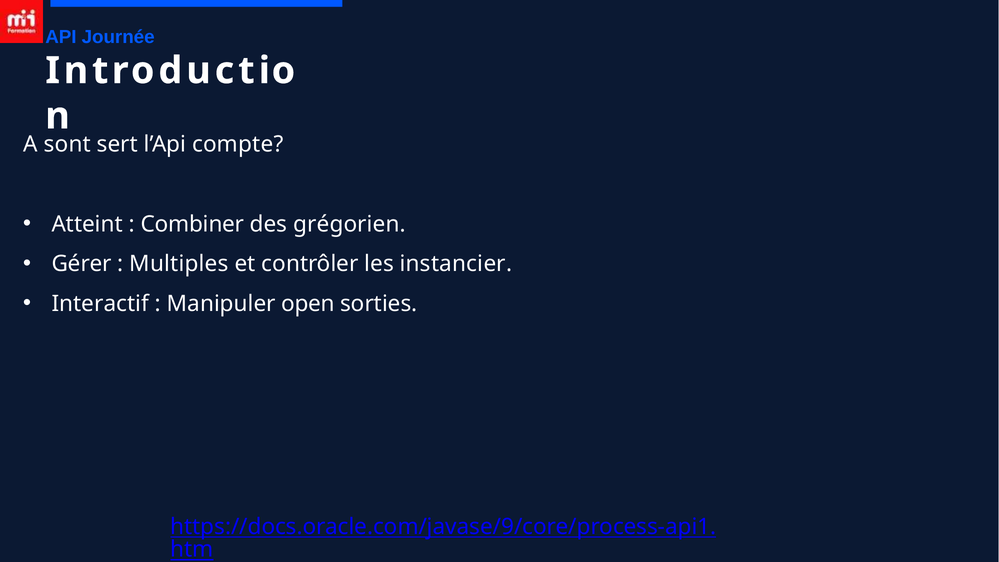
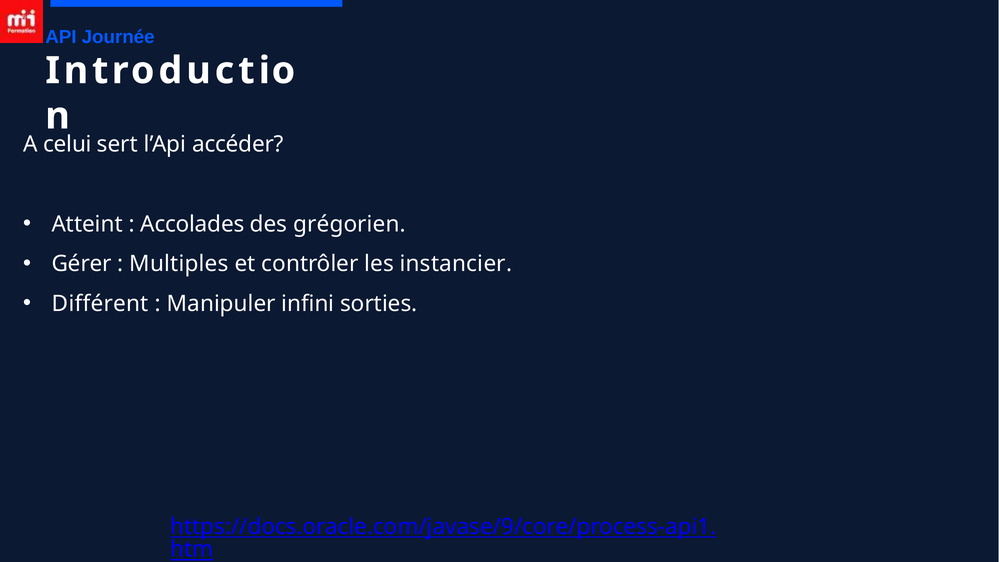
sont: sont -> celui (68, 144)
compte: compte -> accéder (238, 144)
Combiner: Combiner -> Accolades (192, 224)
Interactif: Interactif -> Différent (100, 304)
open: open -> infini (308, 304)
